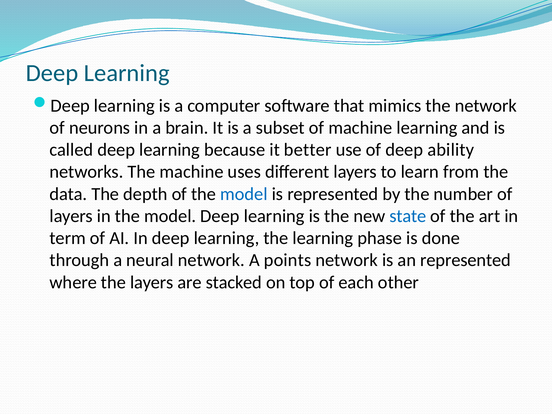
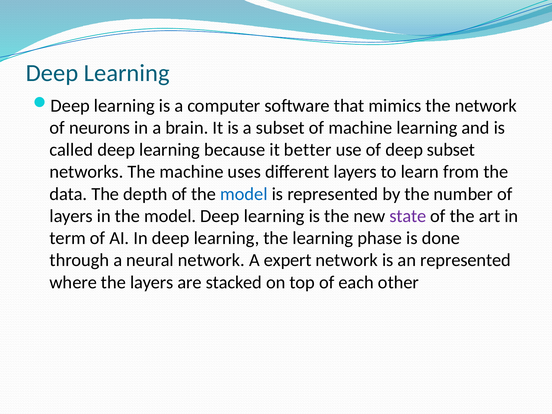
deep ability: ability -> subset (451, 150)
state colour: blue -> purple (408, 216)
points: points -> expert (288, 260)
